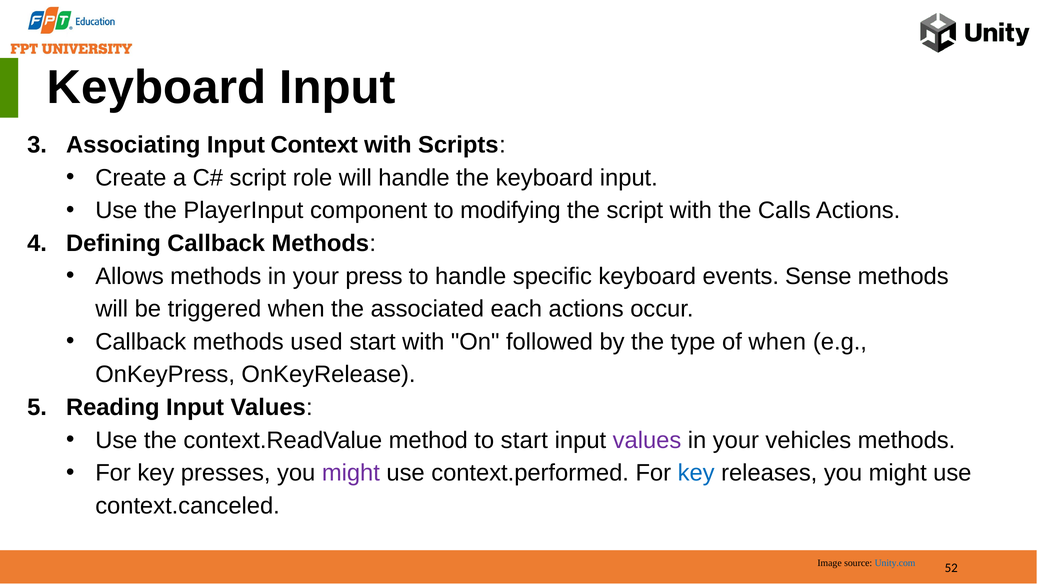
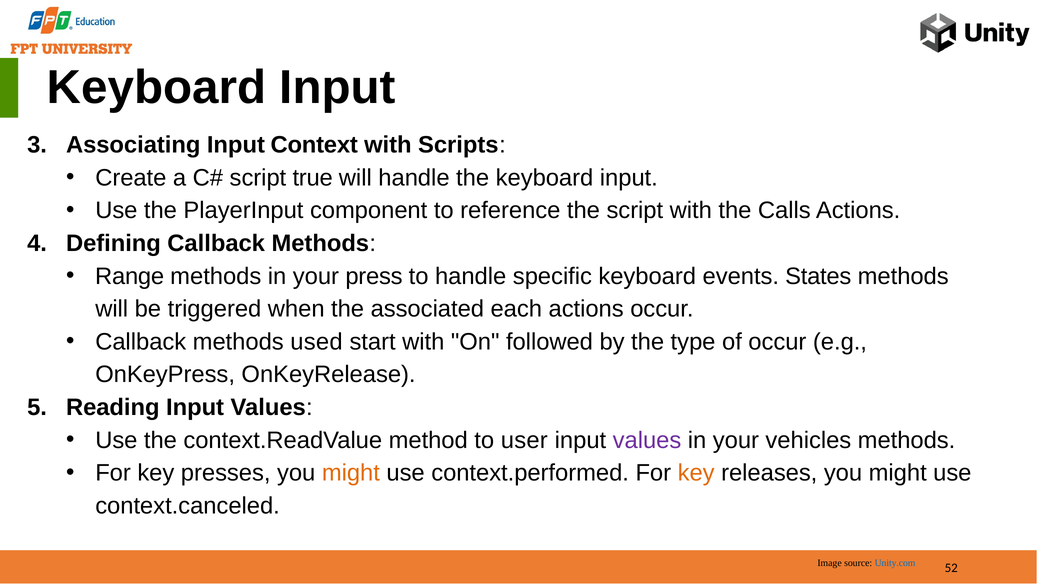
role: role -> true (313, 178)
modifying: modifying -> reference (510, 211)
Allows: Allows -> Range (130, 276)
Sense: Sense -> States (818, 276)
of when: when -> occur (777, 342)
to start: start -> user (524, 440)
might colour: purple -> orange (351, 473)
key colour: blue -> orange (696, 473)
